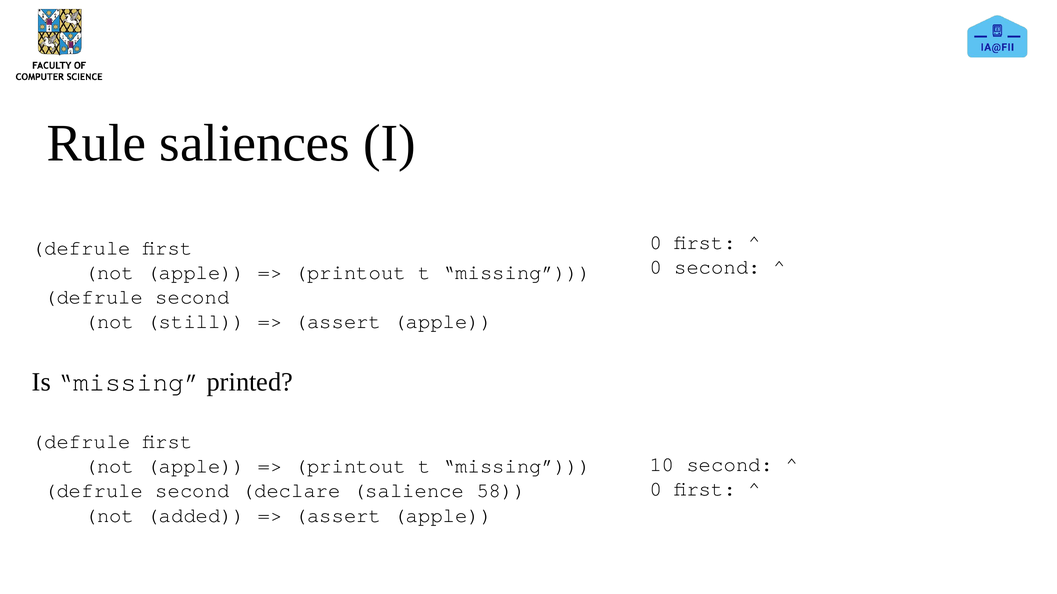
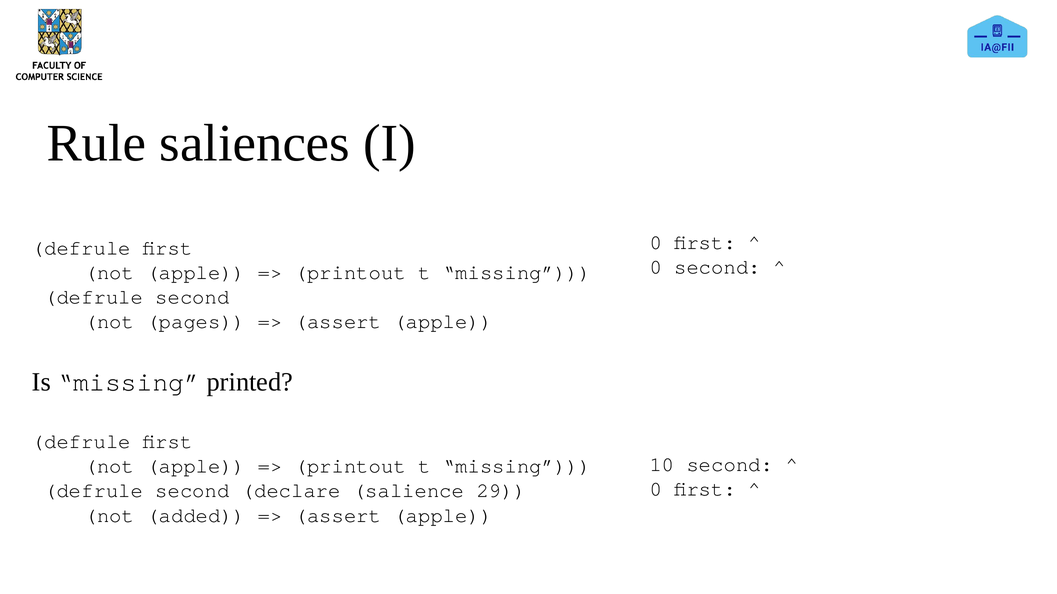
still: still -> pages (196, 322)
58: 58 -> 29 (501, 491)
